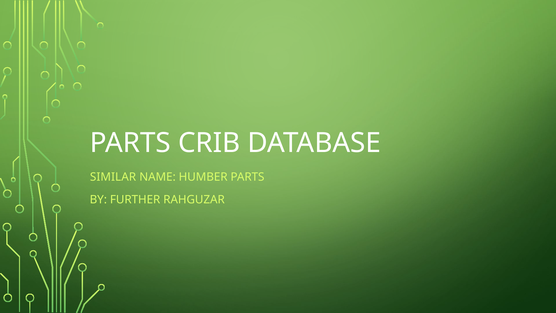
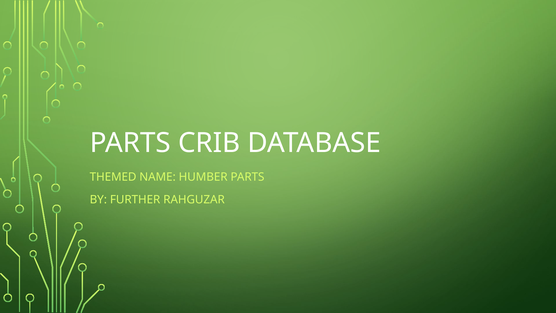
SIMILAR: SIMILAR -> THEMED (113, 177)
